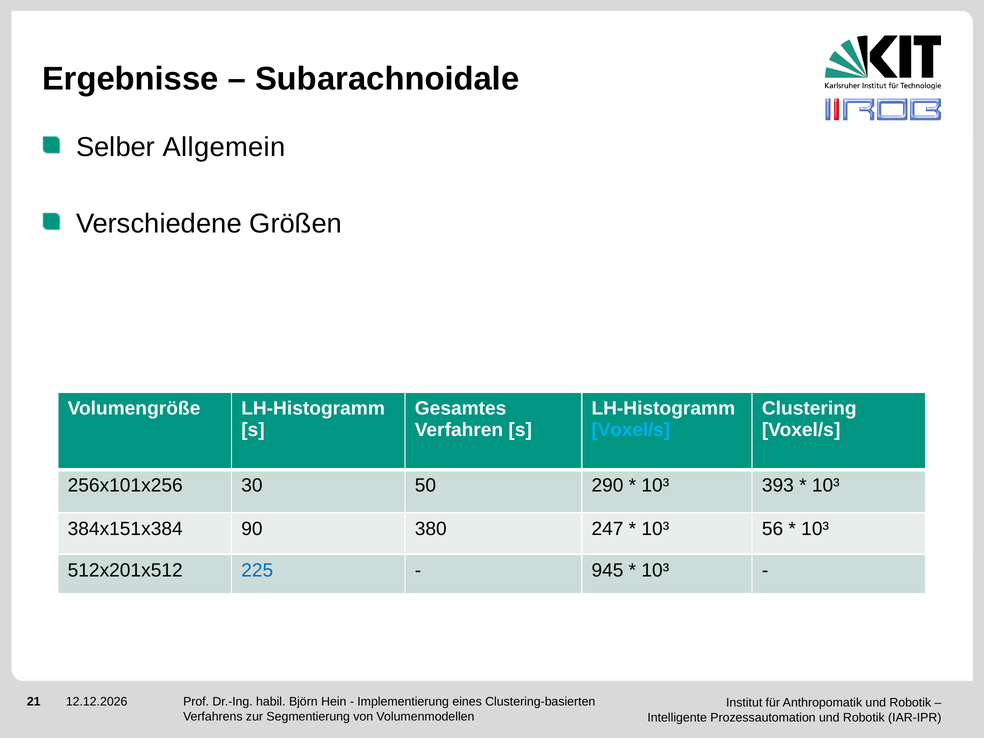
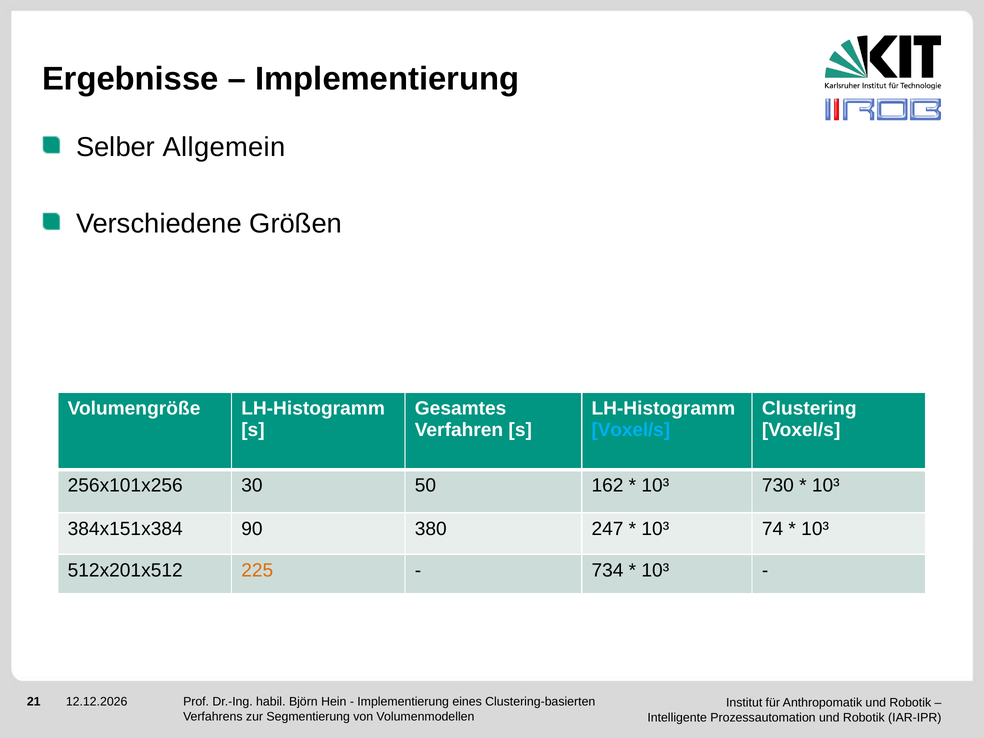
Subarachnoidale: Subarachnoidale -> Implementierung (387, 79)
290: 290 -> 162 (607, 486)
393: 393 -> 730 (778, 486)
56: 56 -> 74 (773, 529)
225 colour: blue -> orange (257, 570)
945: 945 -> 734 (607, 570)
